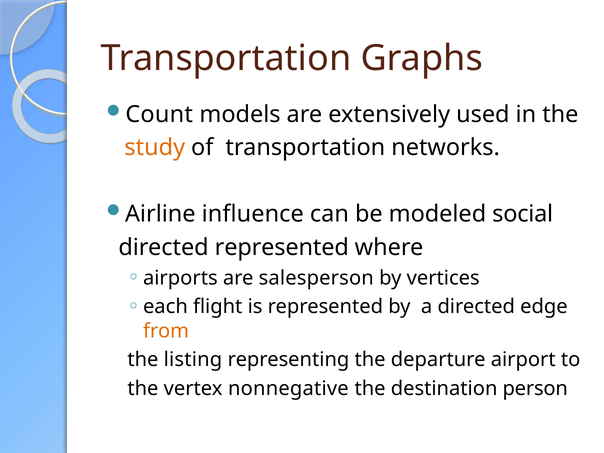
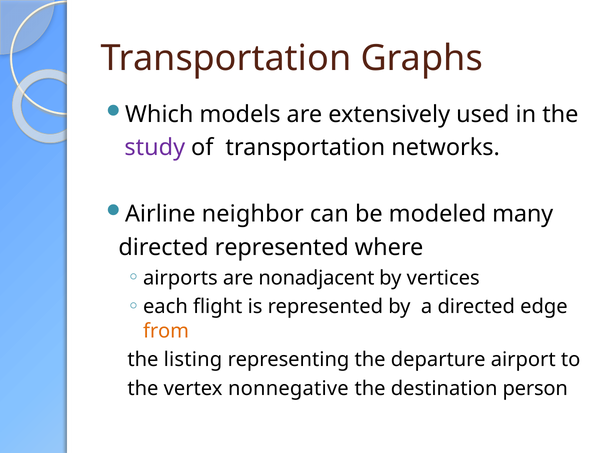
Count: Count -> Which (159, 114)
study colour: orange -> purple (155, 148)
influence: influence -> neighbor (253, 214)
social: social -> many (523, 214)
salesperson: salesperson -> nonadjacent (316, 278)
